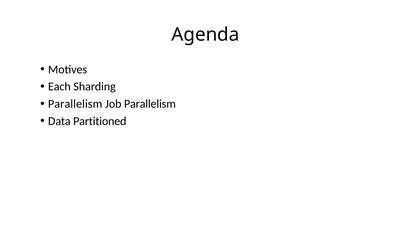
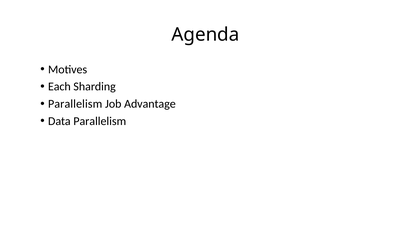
Job Parallelism: Parallelism -> Advantage (150, 104)
Data Partitioned: Partitioned -> Parallelism (100, 121)
